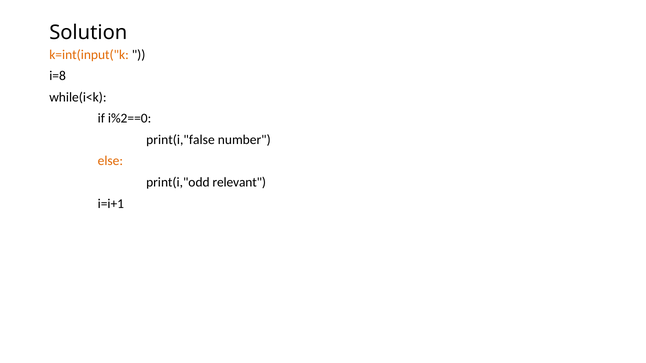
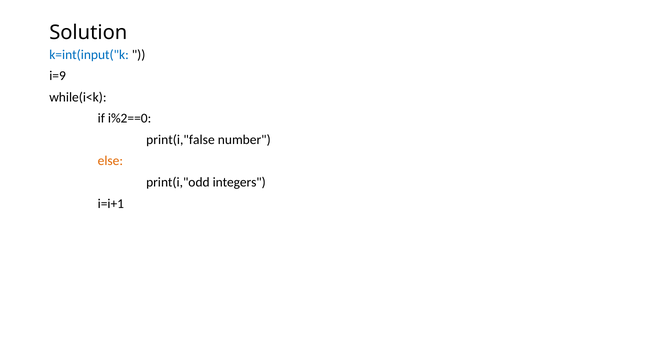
k=int(input("k colour: orange -> blue (89, 55)
i=8: i=8 -> i=9 (58, 76)
relevant: relevant -> integers (239, 183)
